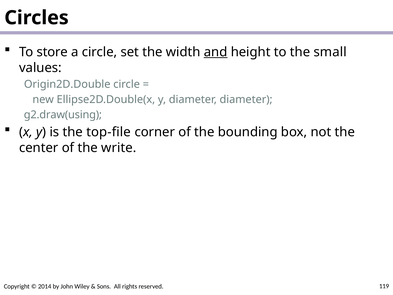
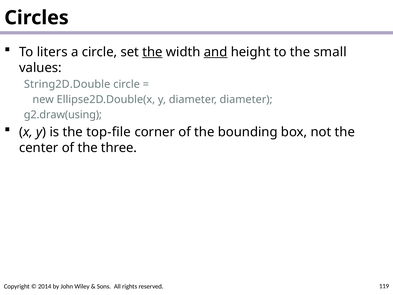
store: store -> liters (52, 52)
the underline: none -> present (152, 52)
Origin2D.Double: Origin2D.Double -> String2D.Double (67, 84)
write: write -> three (119, 148)
